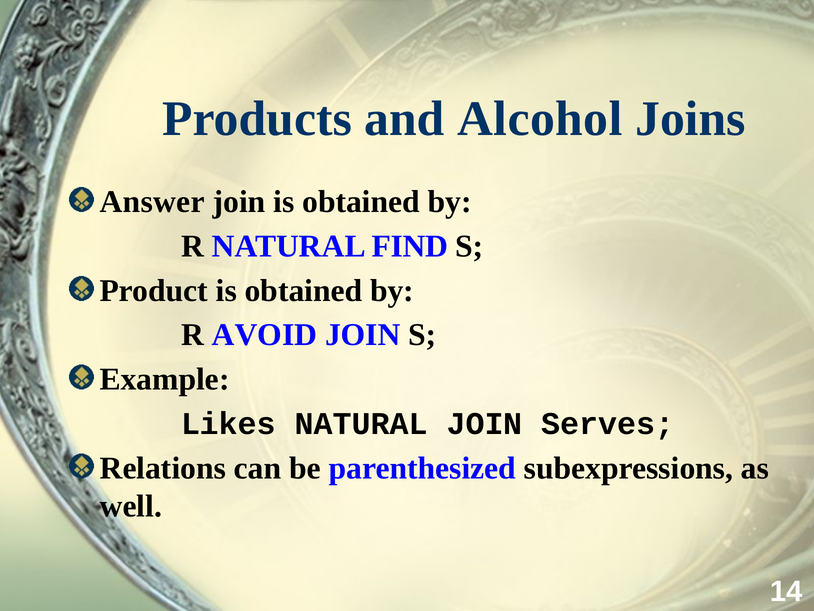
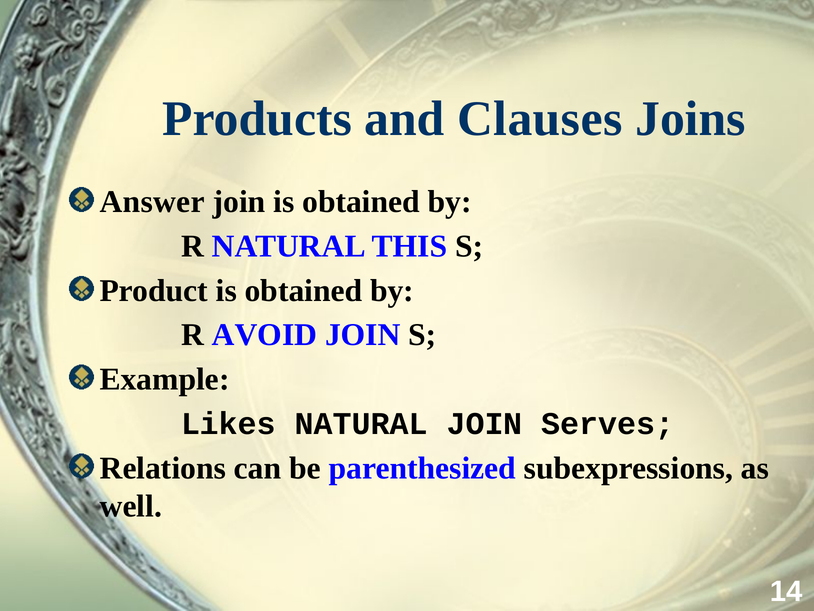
Alcohol: Alcohol -> Clauses (540, 119)
FIND: FIND -> THIS (410, 246)
